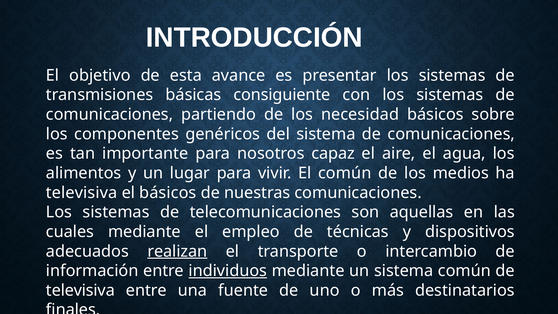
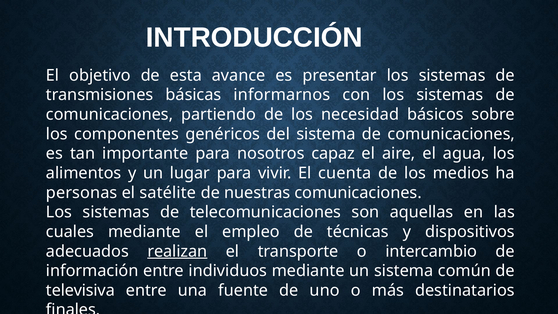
consiguiente: consiguiente -> informarnos (282, 95)
El común: común -> cuenta (345, 173)
televisiva: televisiva -> personas (82, 193)
el básicos: básicos -> satélite (168, 193)
individuos underline: present -> none (228, 271)
